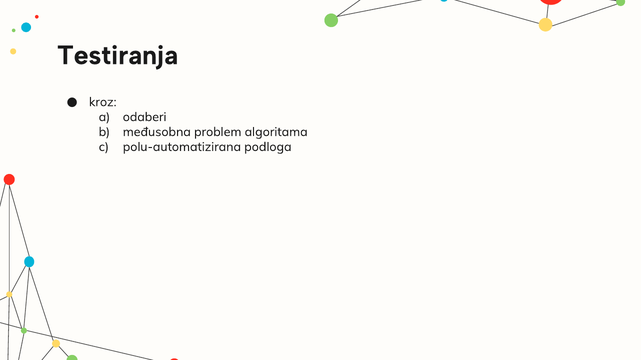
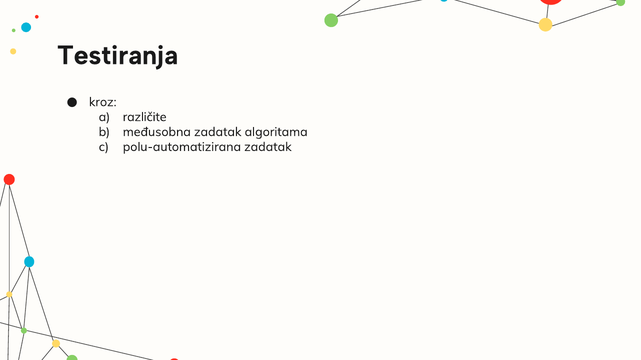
odaberi: odaberi -> različite (145, 117)
međusobna problem: problem -> zadatak (218, 132)
polu-automatizirana podloga: podloga -> zadatak (268, 147)
